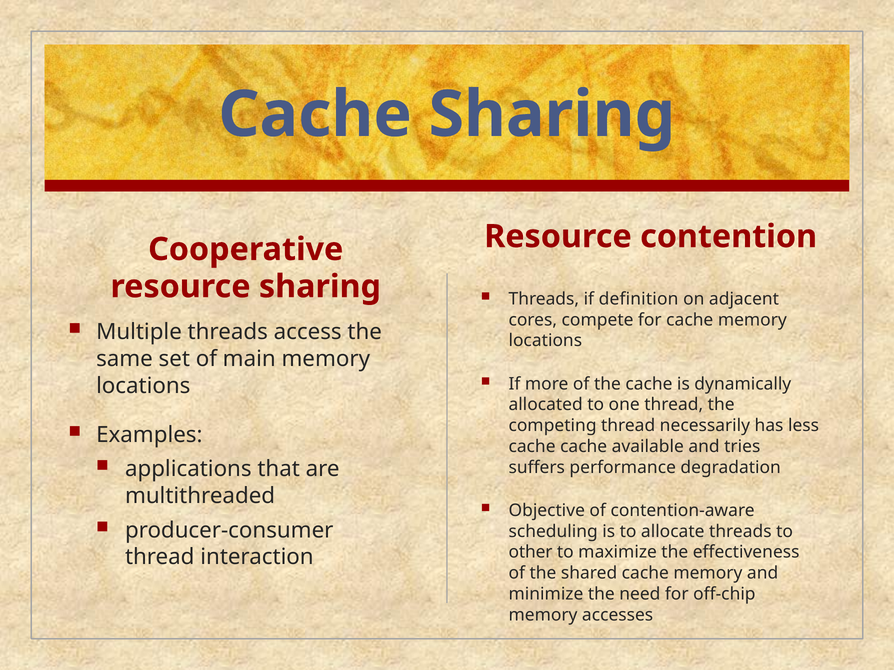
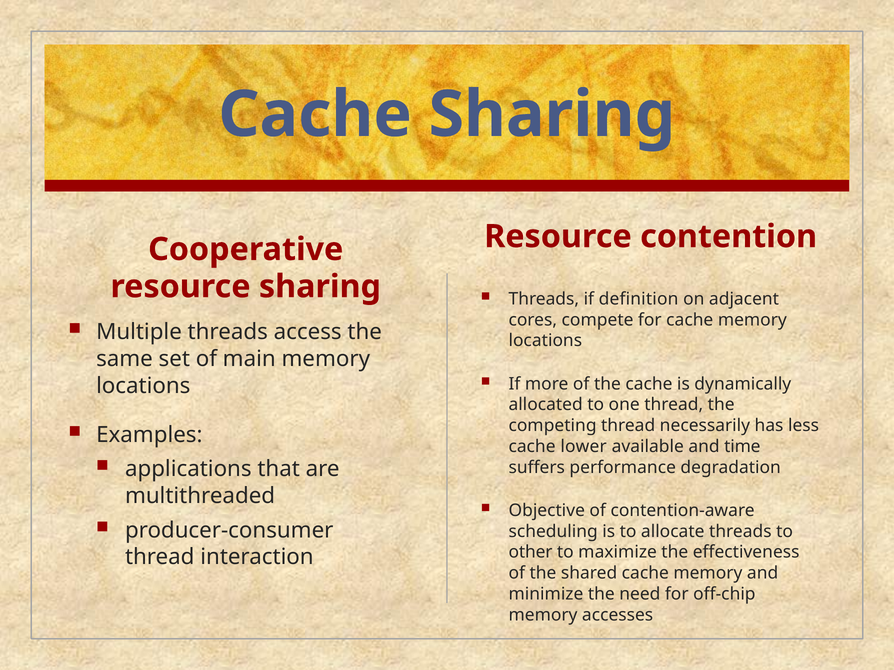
cache cache: cache -> lower (584, 447)
tries: tries -> time (742, 447)
